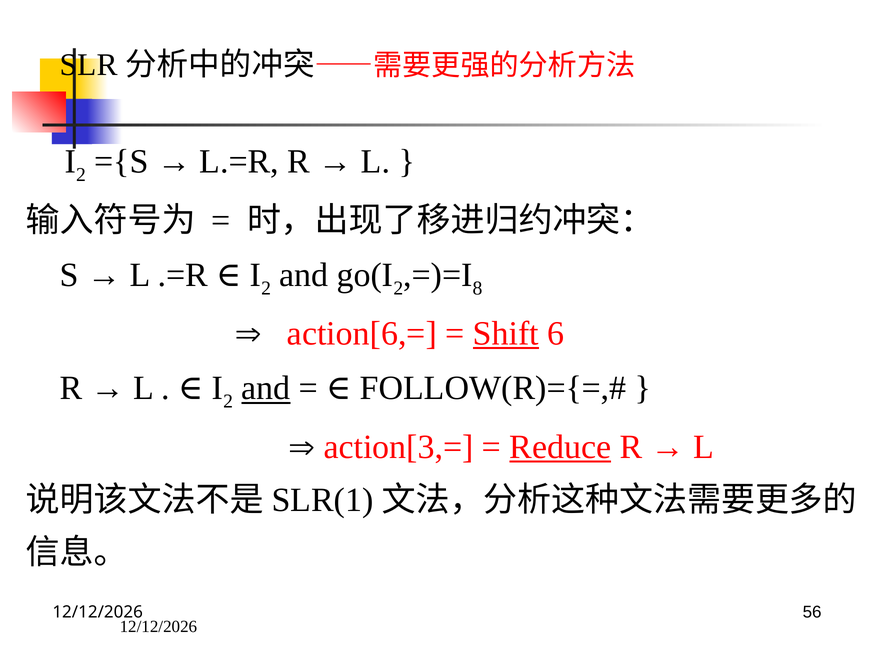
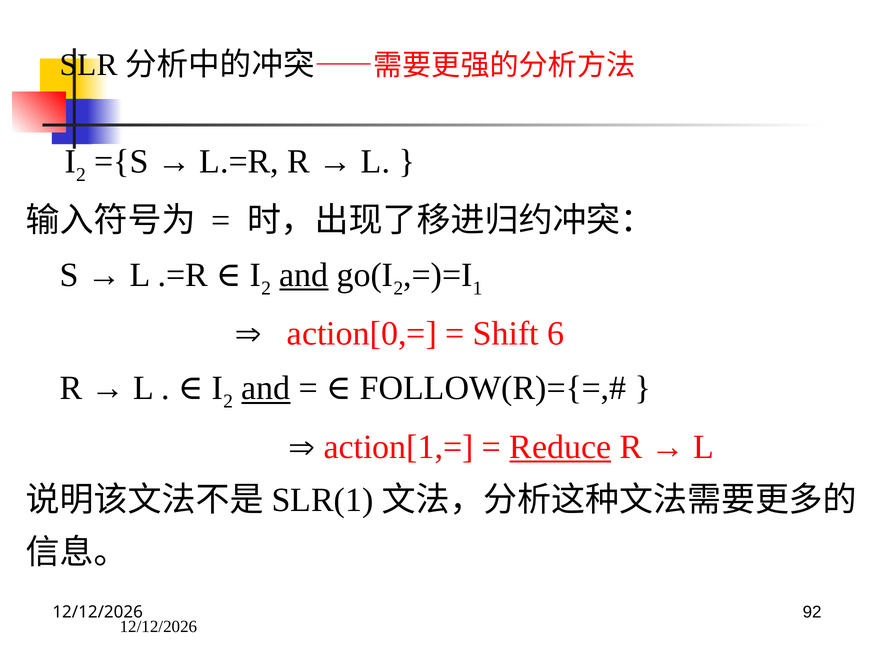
and underline: none -> present (304, 275)
8: 8 -> 1 (477, 288)
action[6,=: action[6,= -> action[0,= (362, 334)
Shift underline: present -> none (506, 334)
action[3,=: action[3,= -> action[1,= (399, 447)
56: 56 -> 92 (812, 613)
